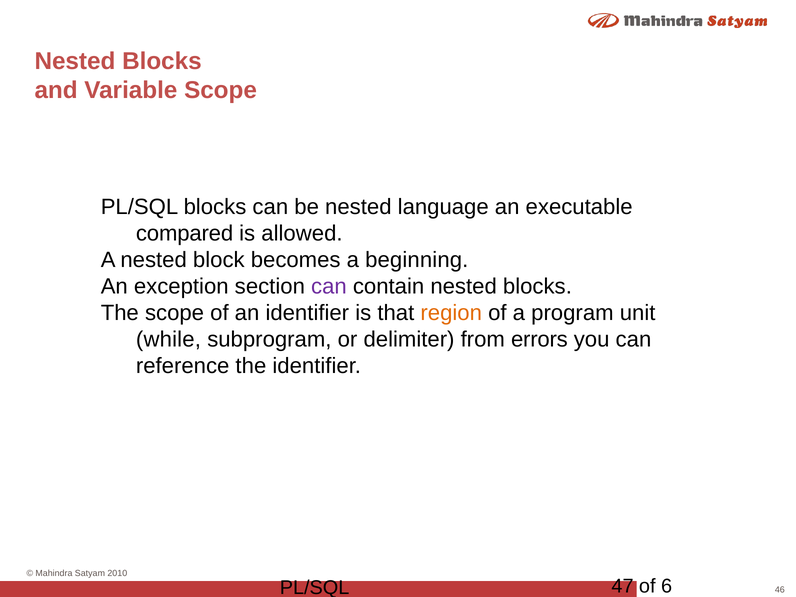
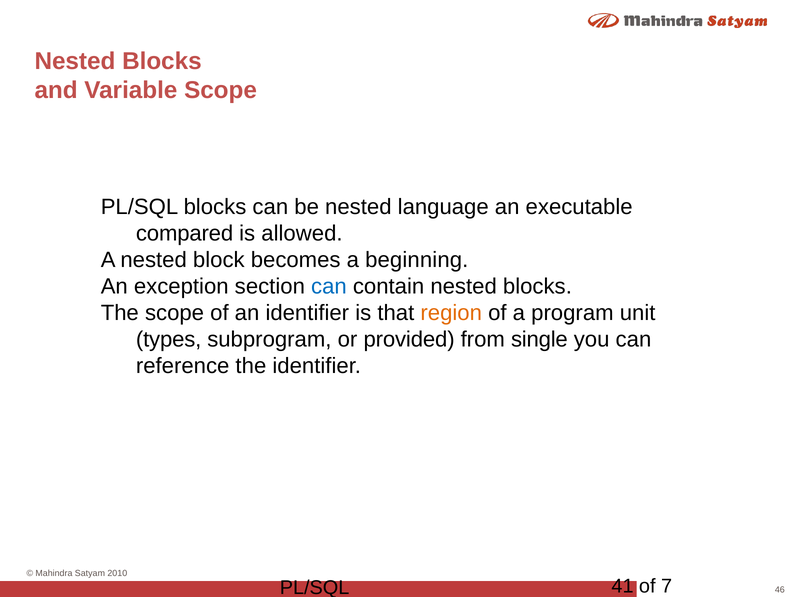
can colour: purple -> blue (329, 286)
while: while -> types (169, 339)
delimiter: delimiter -> provided (409, 339)
errors: errors -> single (539, 339)
47: 47 -> 41 (623, 586)
6: 6 -> 7 (667, 586)
